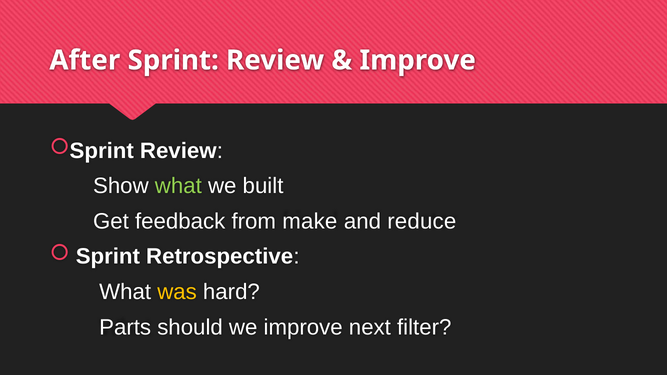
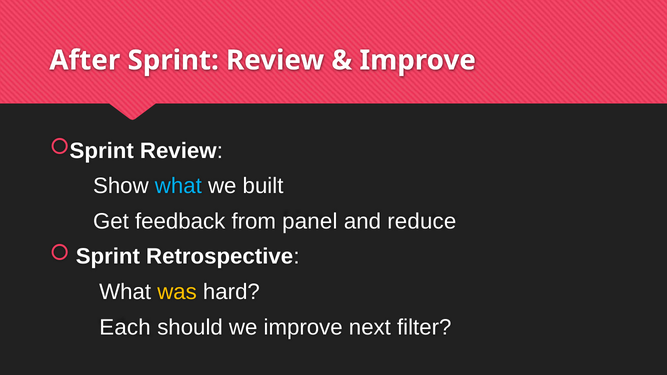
what colour: light green -> light blue (178, 186)
make: make -> panel (310, 221)
Parts: Parts -> Each (125, 327)
